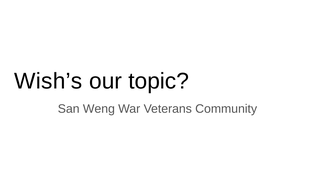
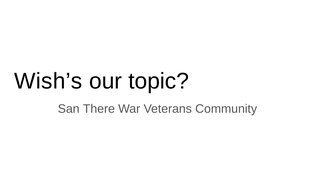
Weng: Weng -> There (99, 109)
